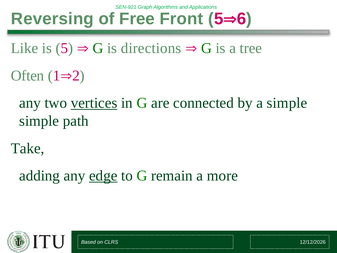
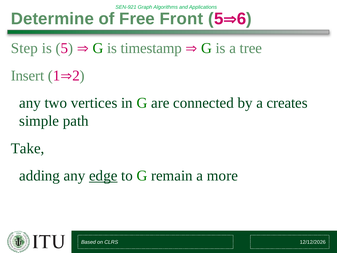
Reversing: Reversing -> Determine (52, 19)
Like: Like -> Step (24, 48)
directions: directions -> timestamp (151, 48)
Often: Often -> Insert (27, 76)
vertices underline: present -> none (94, 103)
a simple: simple -> creates (287, 103)
